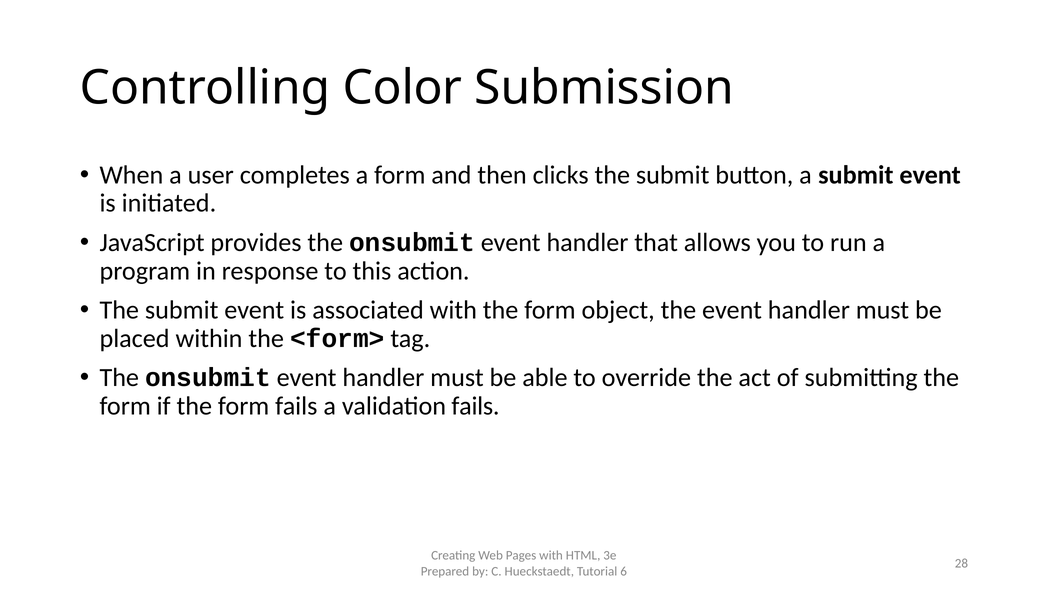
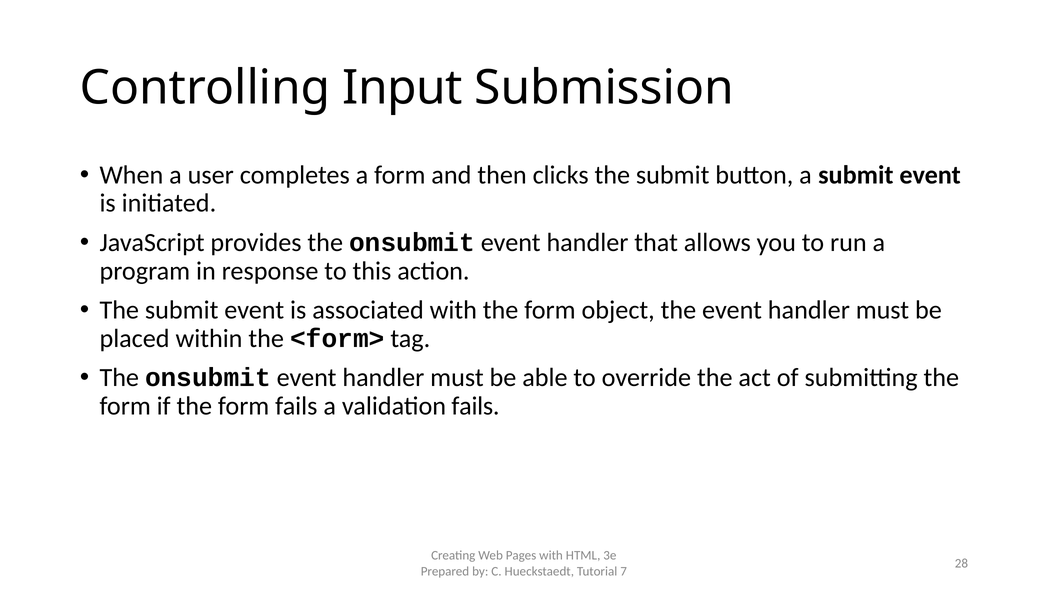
Color: Color -> Input (403, 88)
6: 6 -> 7 (624, 571)
